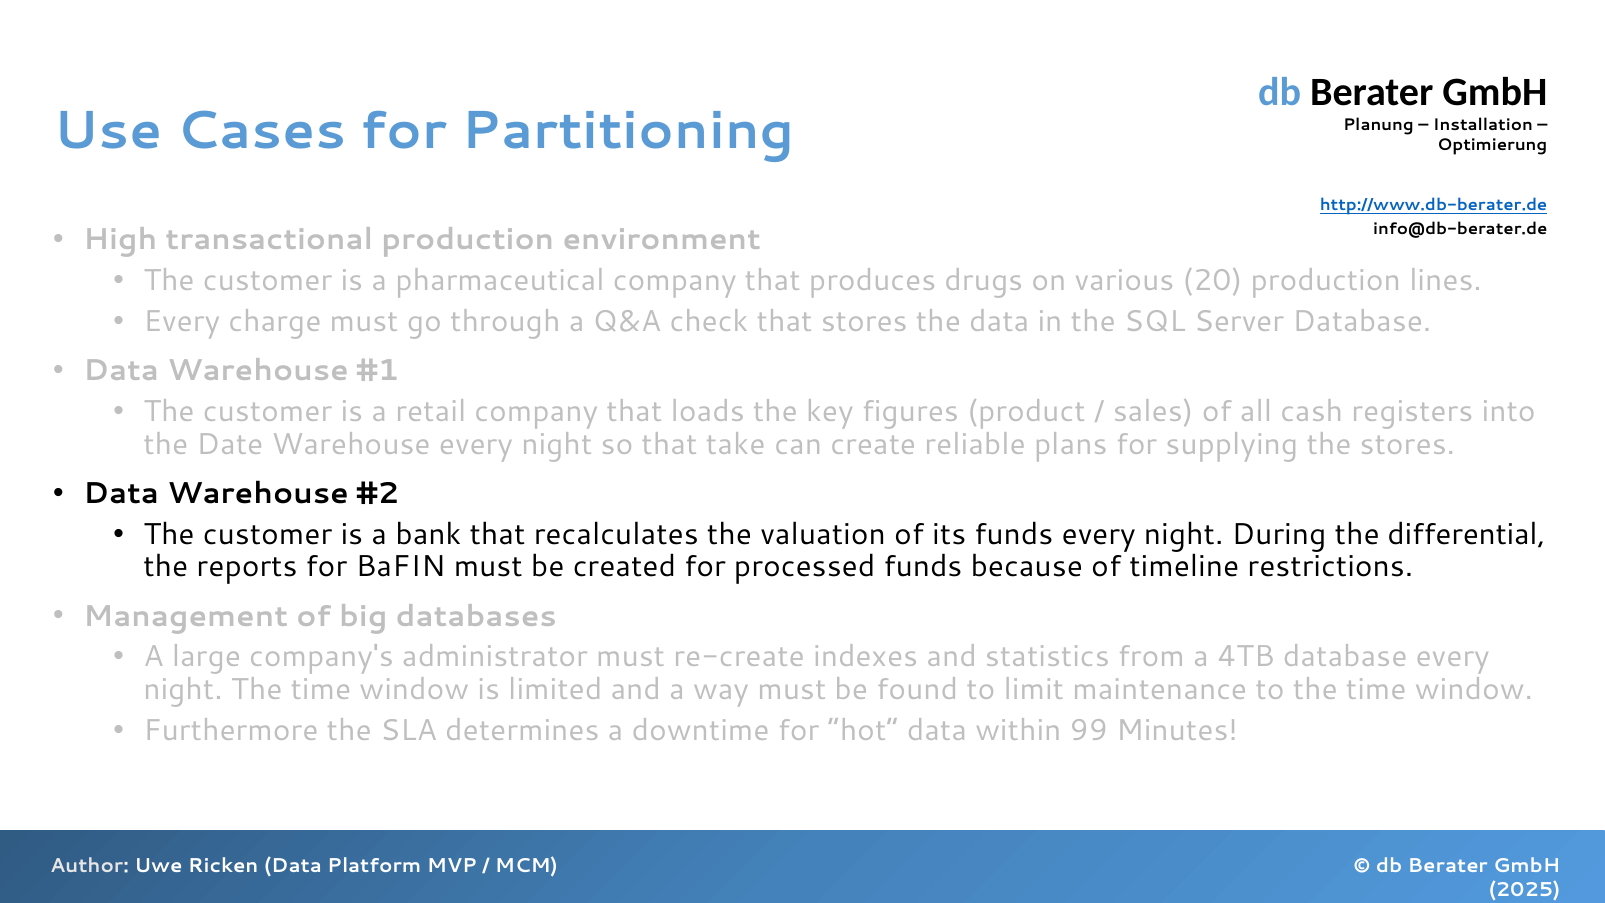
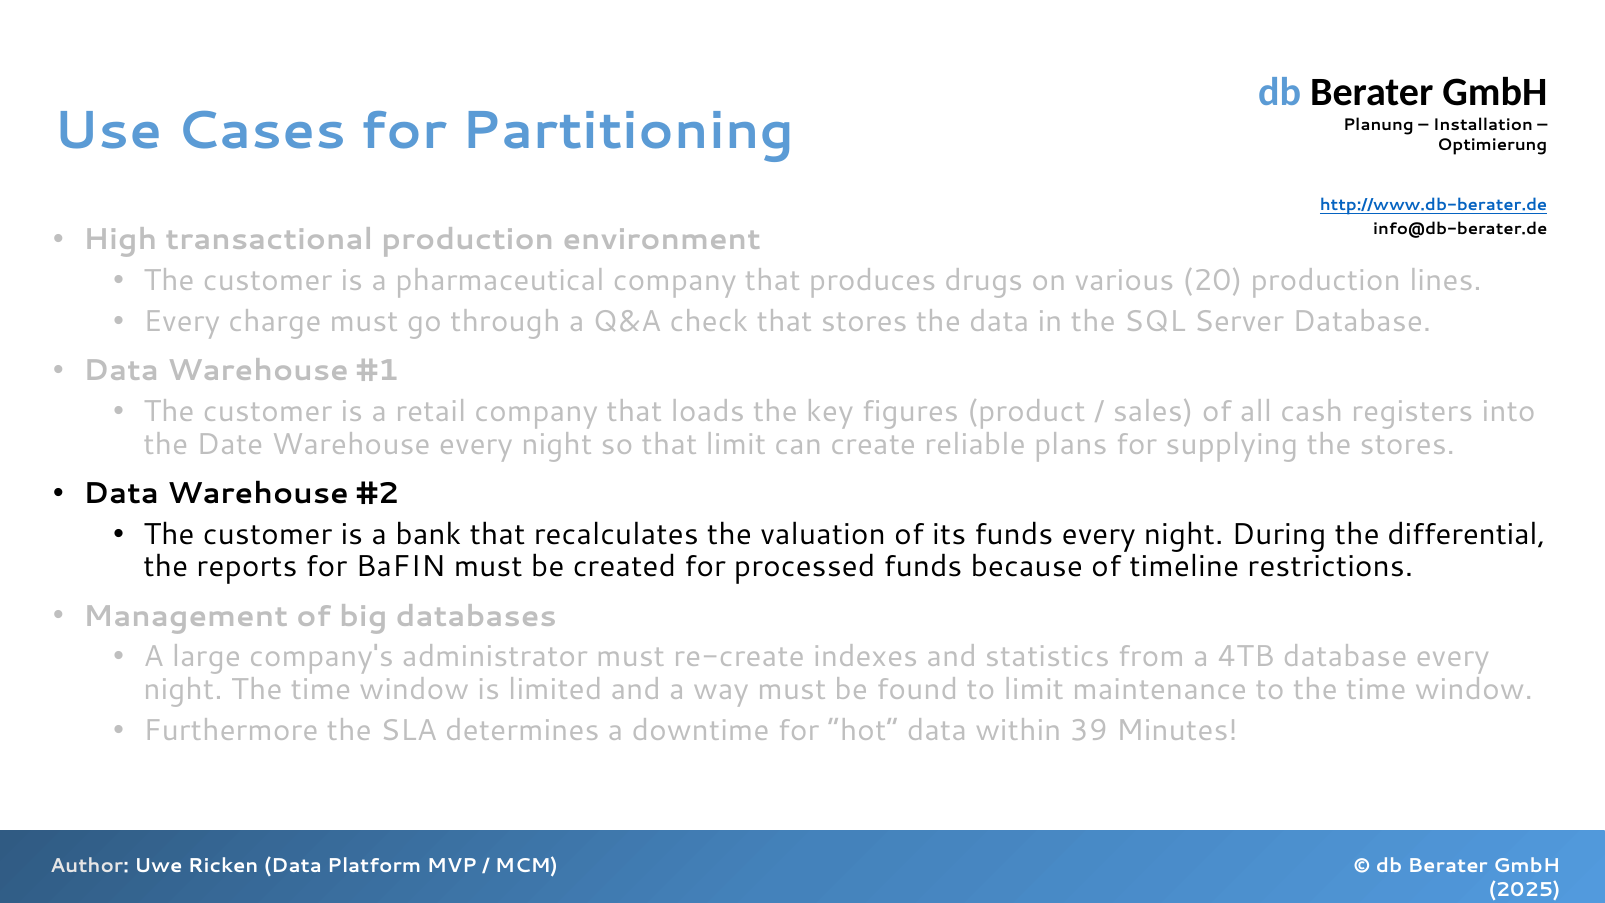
that take: take -> limit (736, 444)
99: 99 -> 39 (1089, 730)
